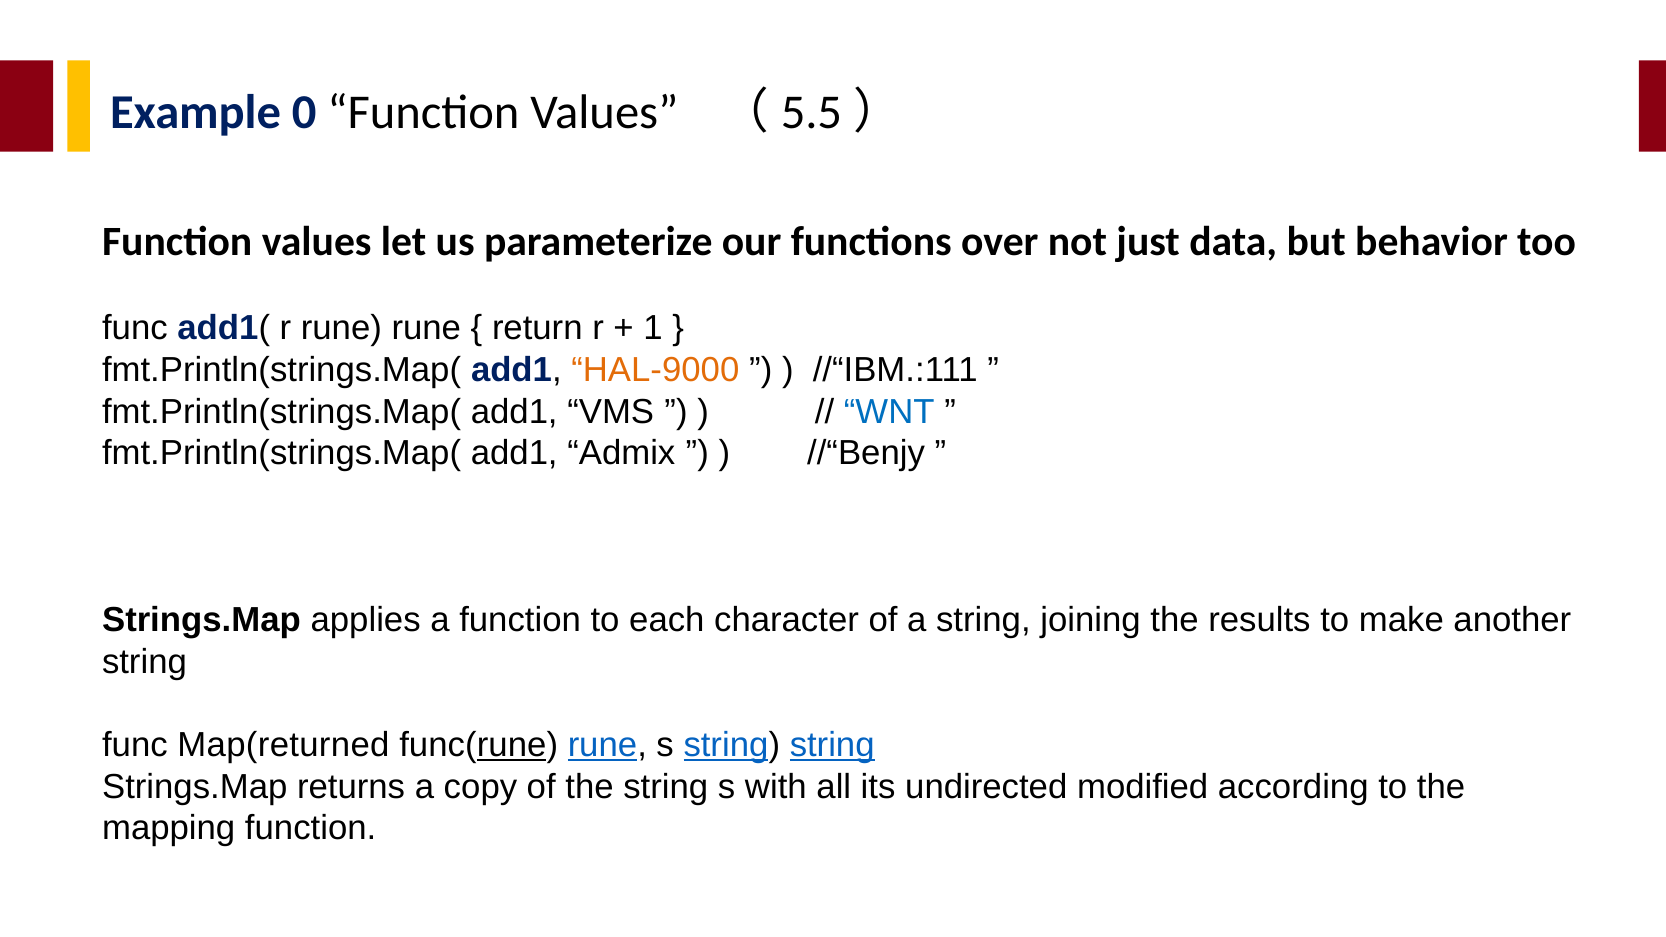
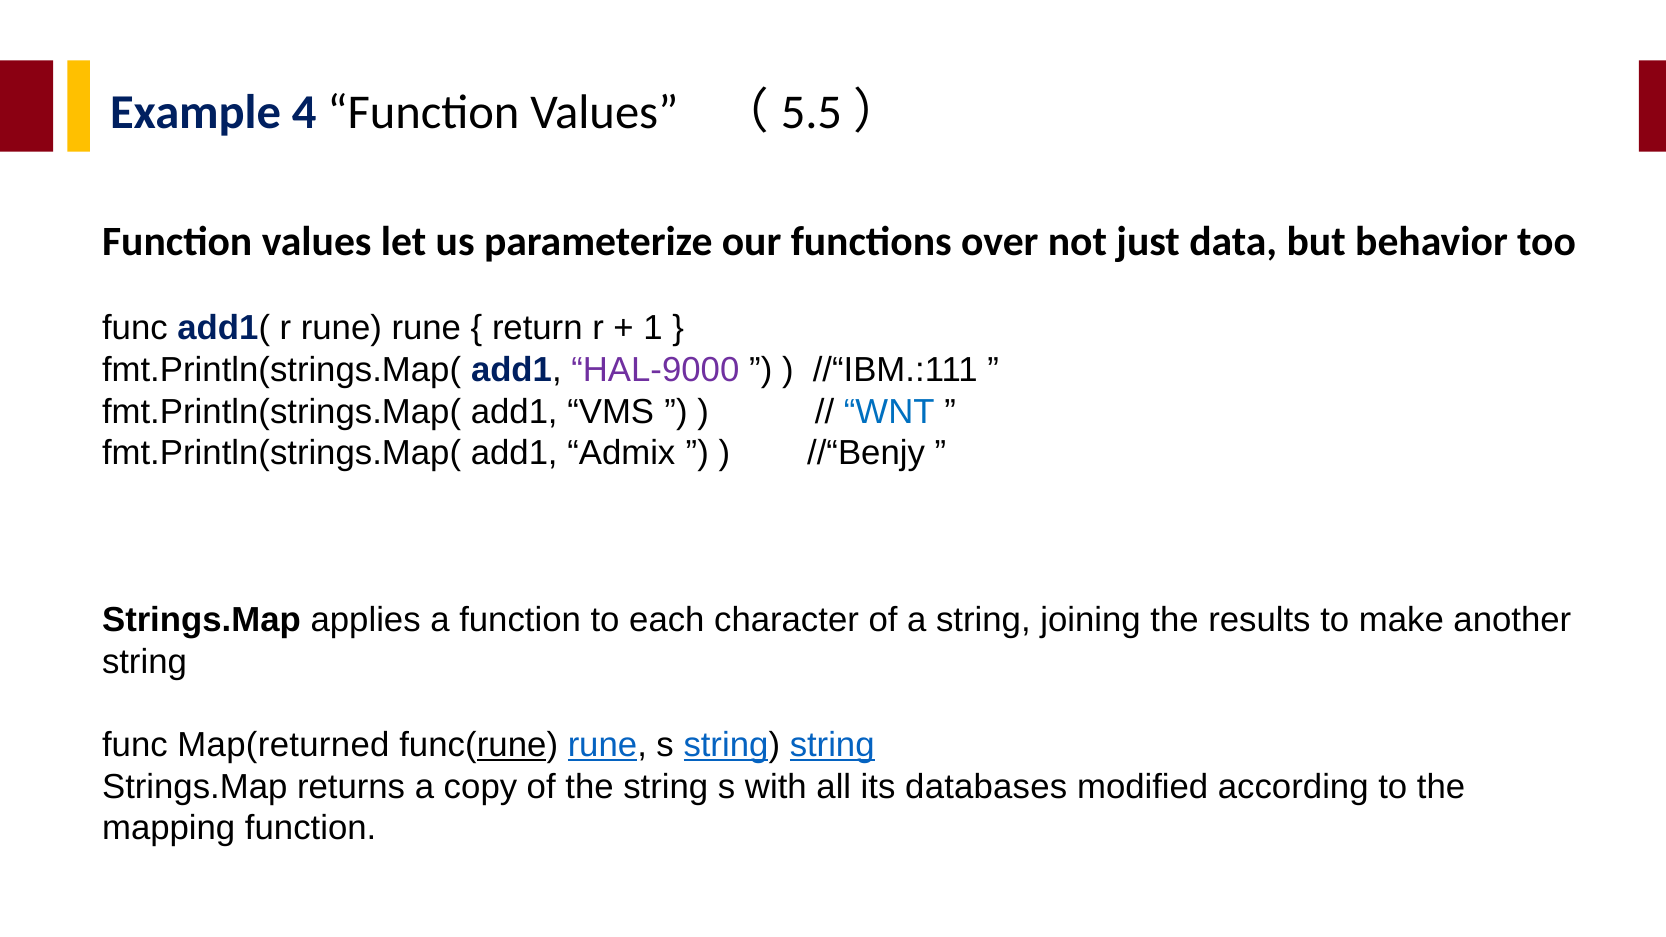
0: 0 -> 4 (304, 113)
HAL-9000 colour: orange -> purple (655, 370)
undirected: undirected -> databases (986, 787)
